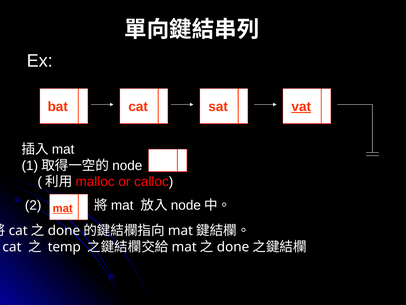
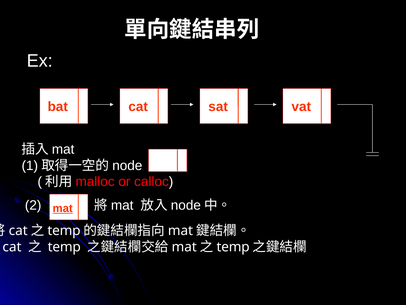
vat underline: present -> none (301, 107)
done: done -> temp (64, 230)
done: done -> temp (233, 247)
